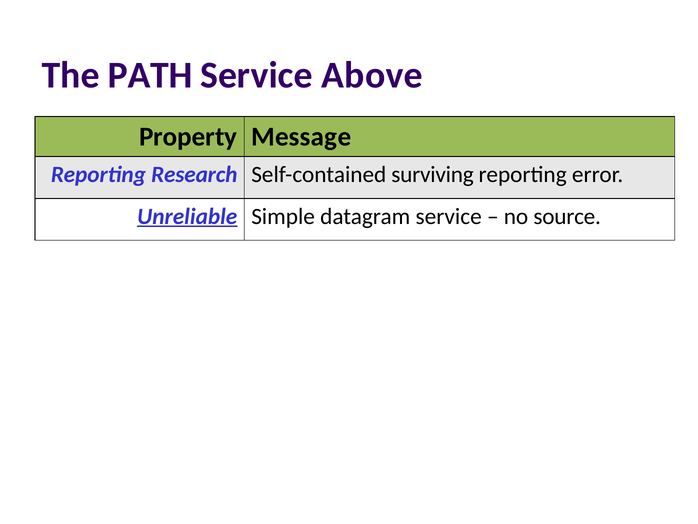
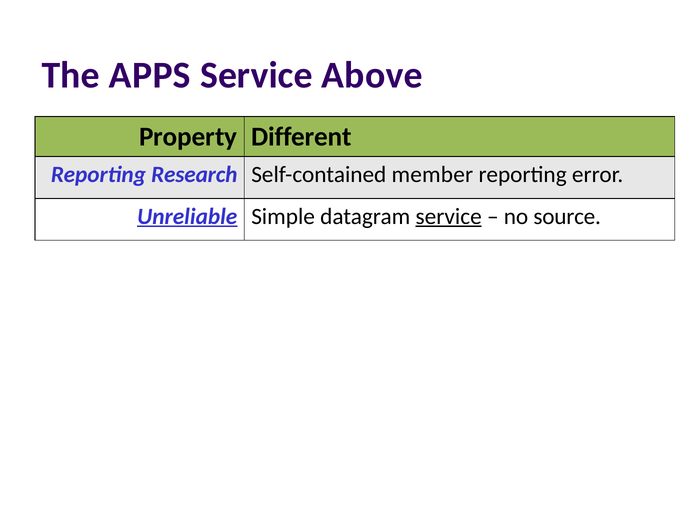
PATH: PATH -> APPS (150, 75)
Message: Message -> Different (301, 137)
surviving: surviving -> member (432, 174)
service underline: none -> present (449, 216)
